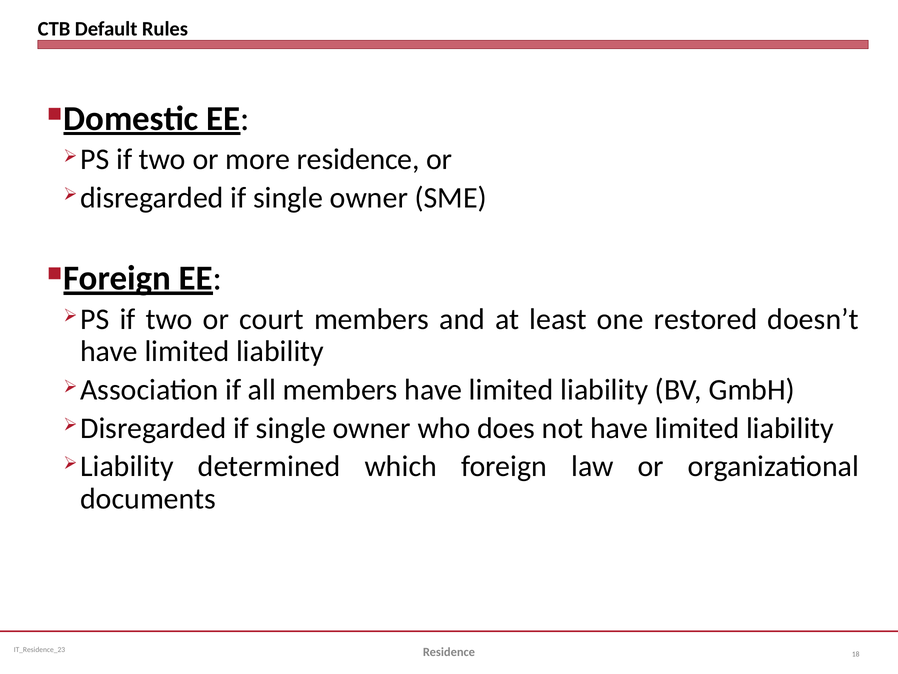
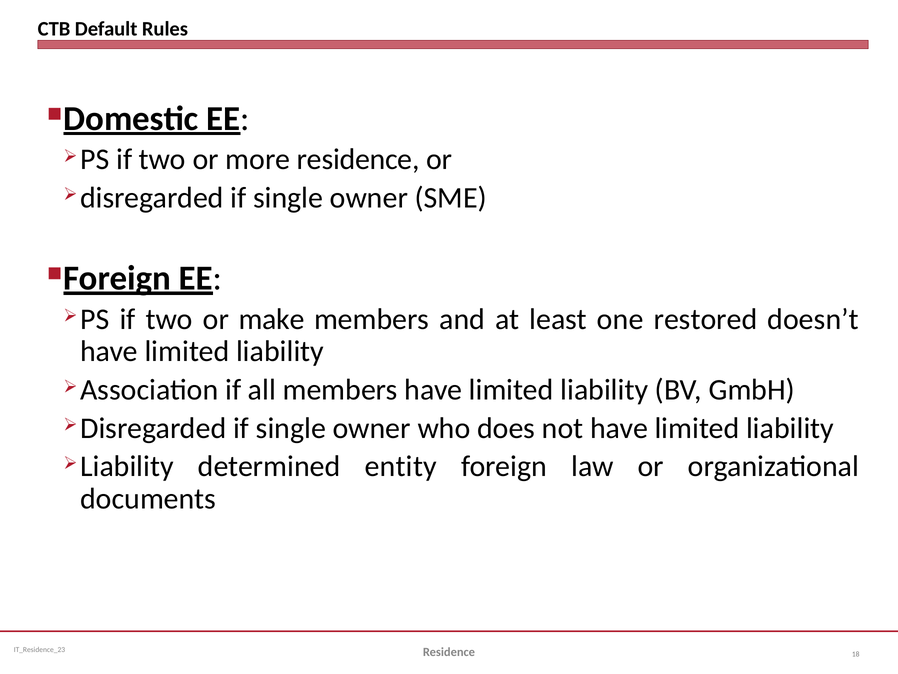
court: court -> make (272, 319)
which: which -> entity (401, 466)
